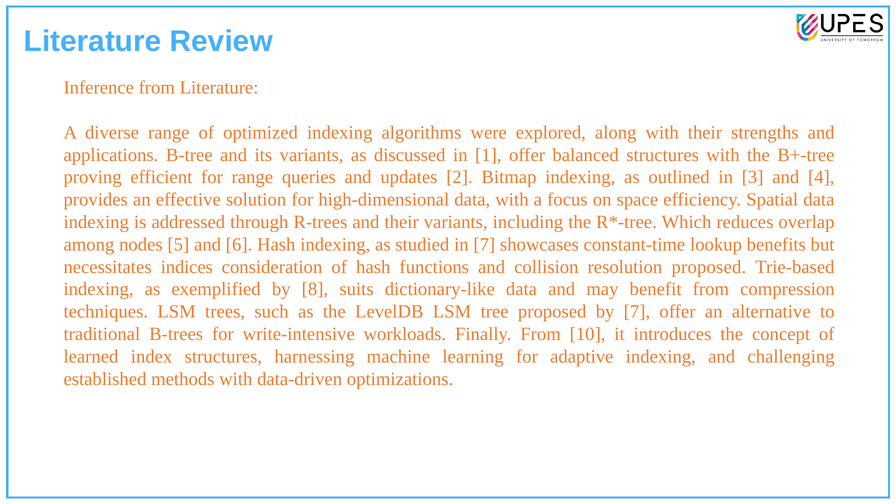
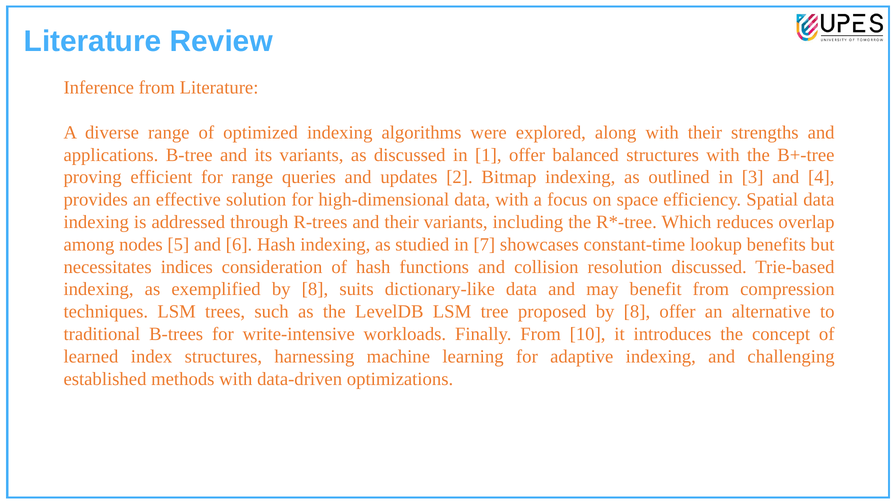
resolution proposed: proposed -> discussed (709, 267)
proposed by 7: 7 -> 8 (637, 312)
